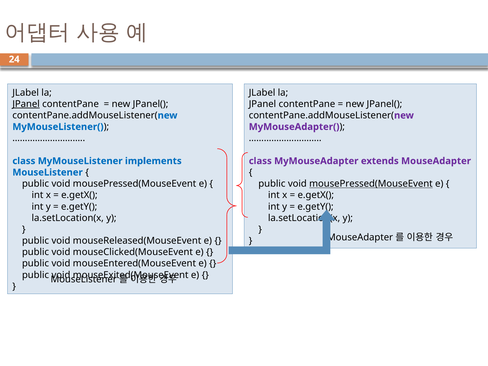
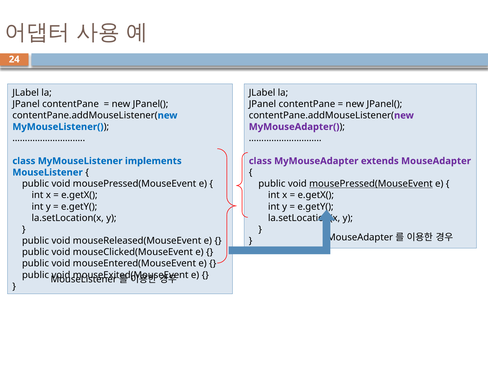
JPanel underline: present -> none (26, 104)
